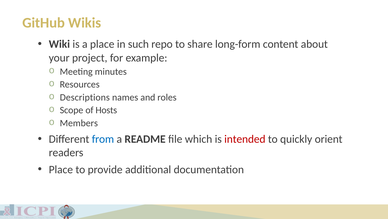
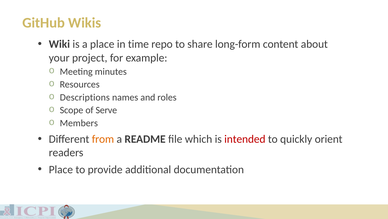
such: such -> time (138, 44)
Hosts: Hosts -> Serve (106, 110)
from colour: blue -> orange (103, 139)
